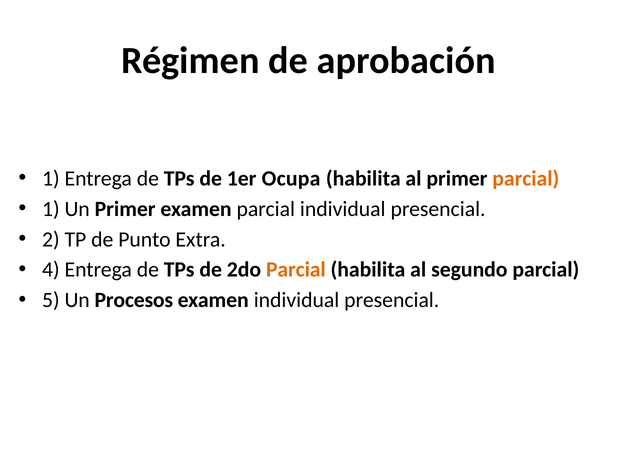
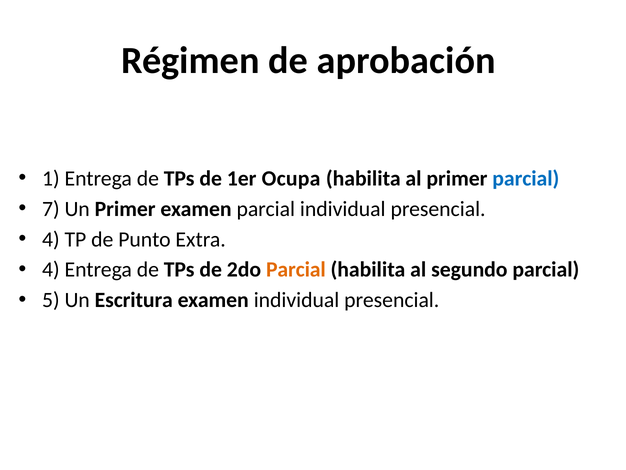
parcial colour: orange -> blue (526, 178)
1: 1 -> 7 (51, 209)
2: 2 -> 4 (51, 239)
Procesos: Procesos -> Escritura (134, 300)
